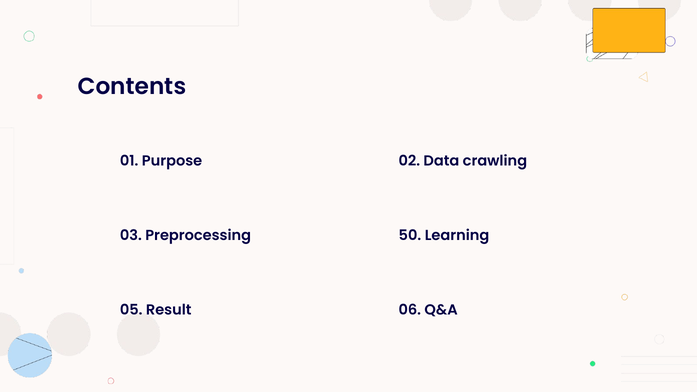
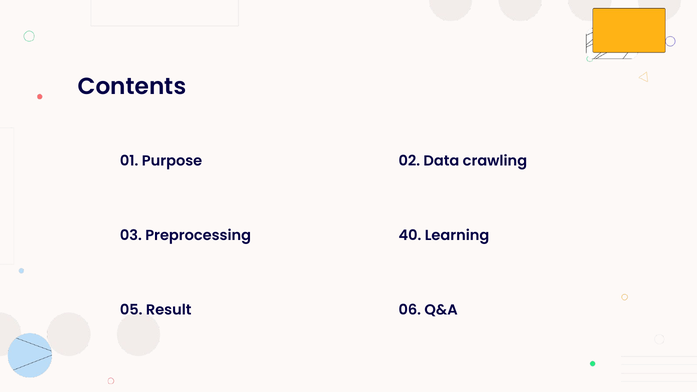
50: 50 -> 40 (410, 236)
